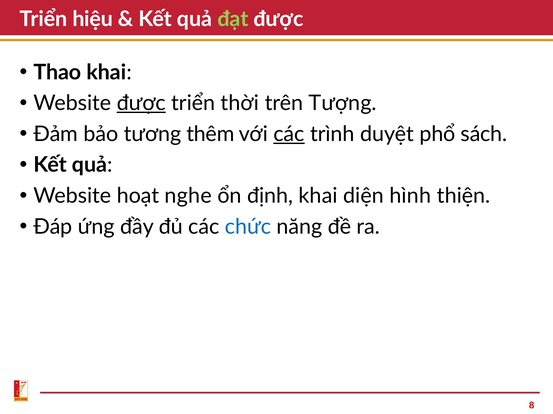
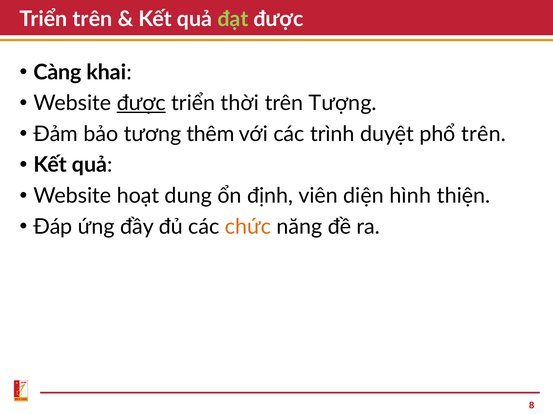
Triển hiệu: hiệu -> trên (92, 19)
Thao: Thao -> Càng (57, 72)
các underline: present -> none (289, 134)
phổ sách: sách -> trên (484, 134)
nghe: nghe -> dung (188, 196)
định khai: khai -> viên (318, 196)
chức colour: blue -> orange (248, 227)
